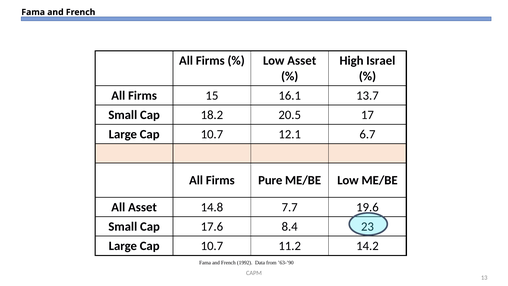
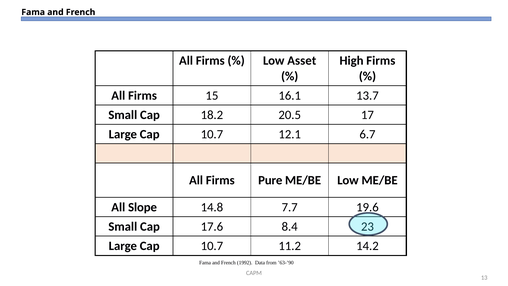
High Israel: Israel -> Firms (381, 61)
All Asset: Asset -> Slope (143, 207)
